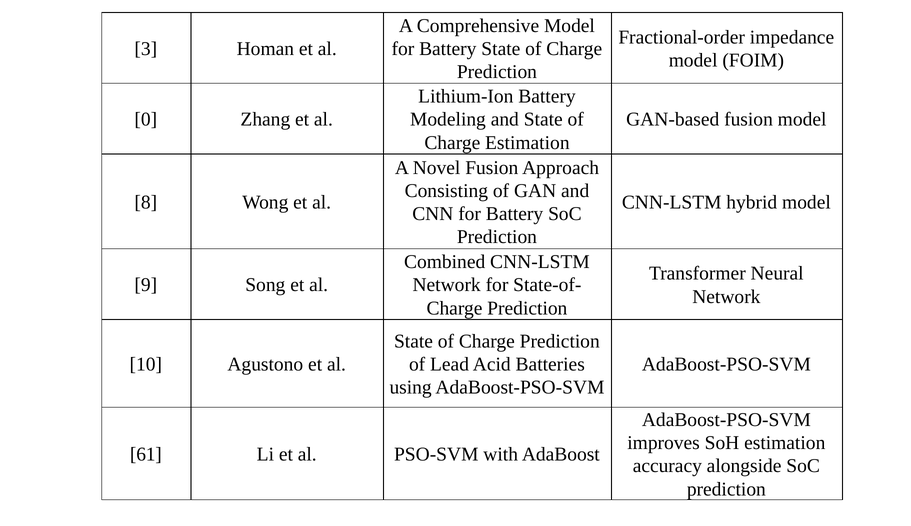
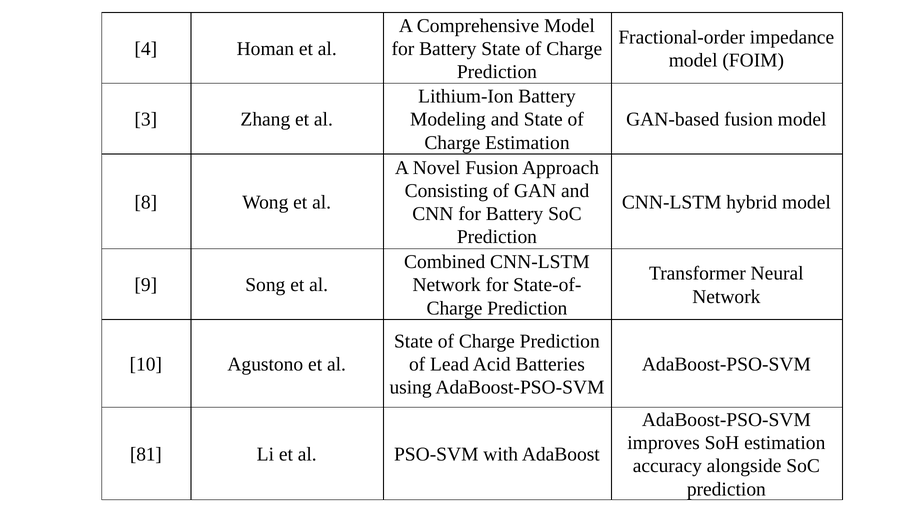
3: 3 -> 4 (146, 49)
0: 0 -> 3 (146, 119)
61: 61 -> 81 (146, 454)
